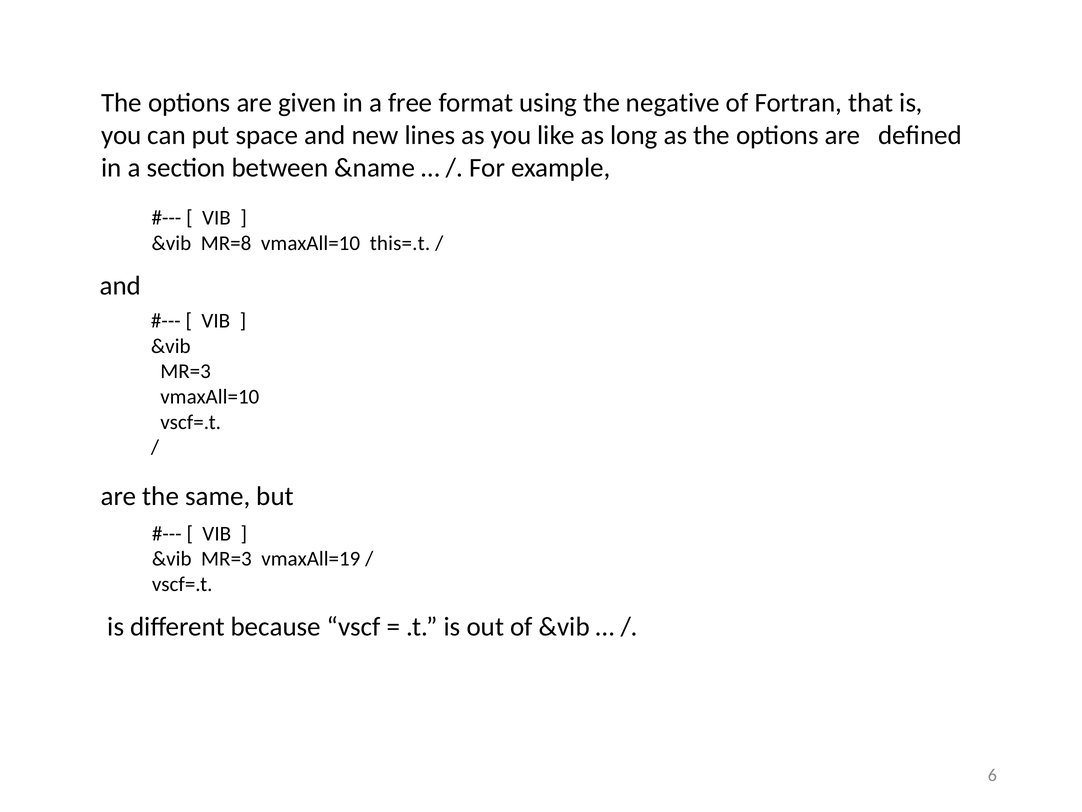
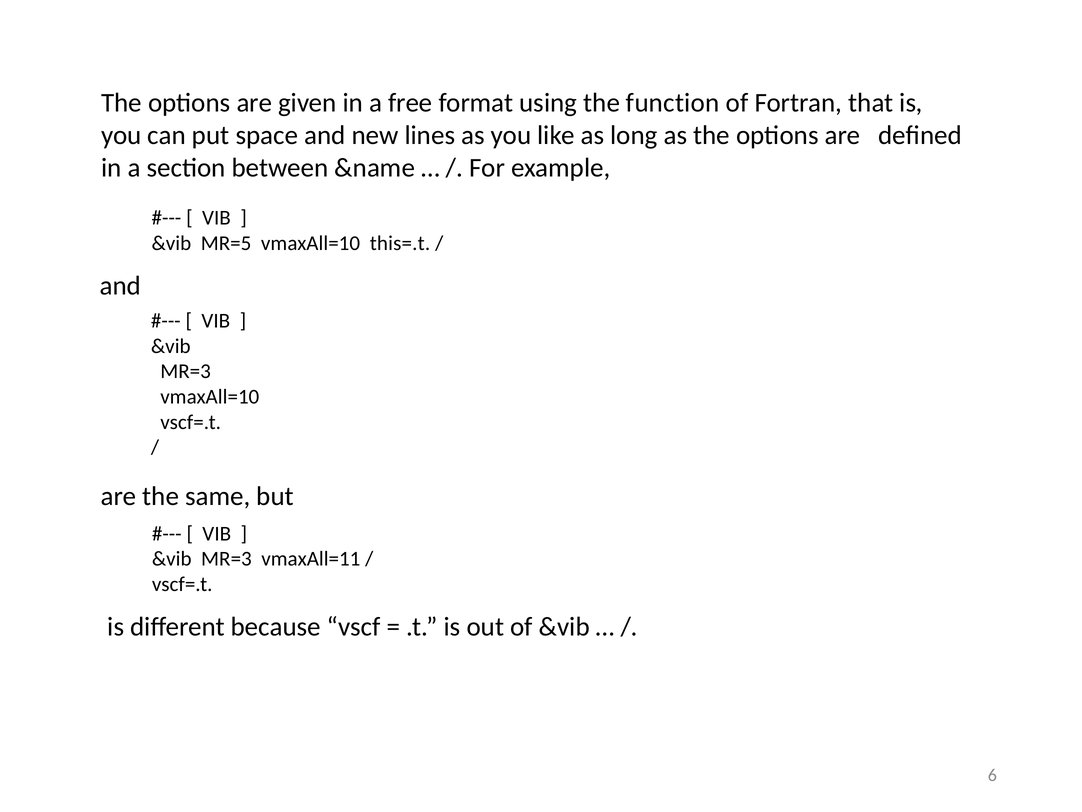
negative: negative -> function (673, 103)
MR=8: MR=8 -> MR=5 (226, 243)
vmaxAll=19: vmaxAll=19 -> vmaxAll=11 (311, 559)
